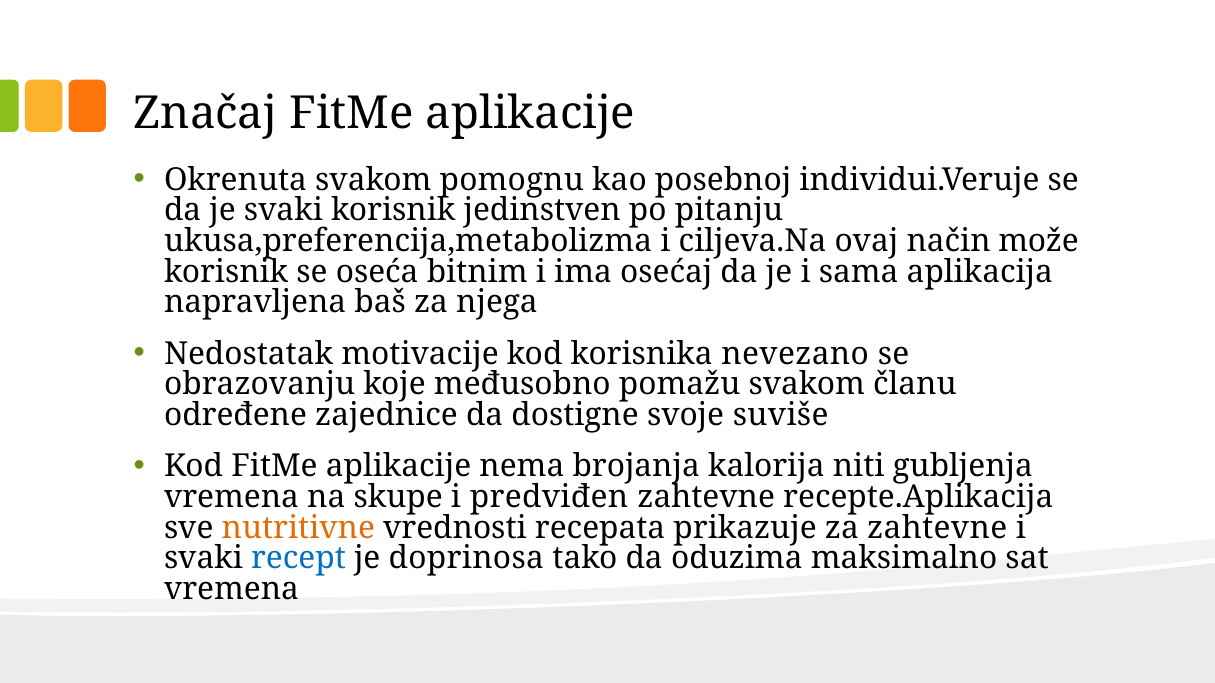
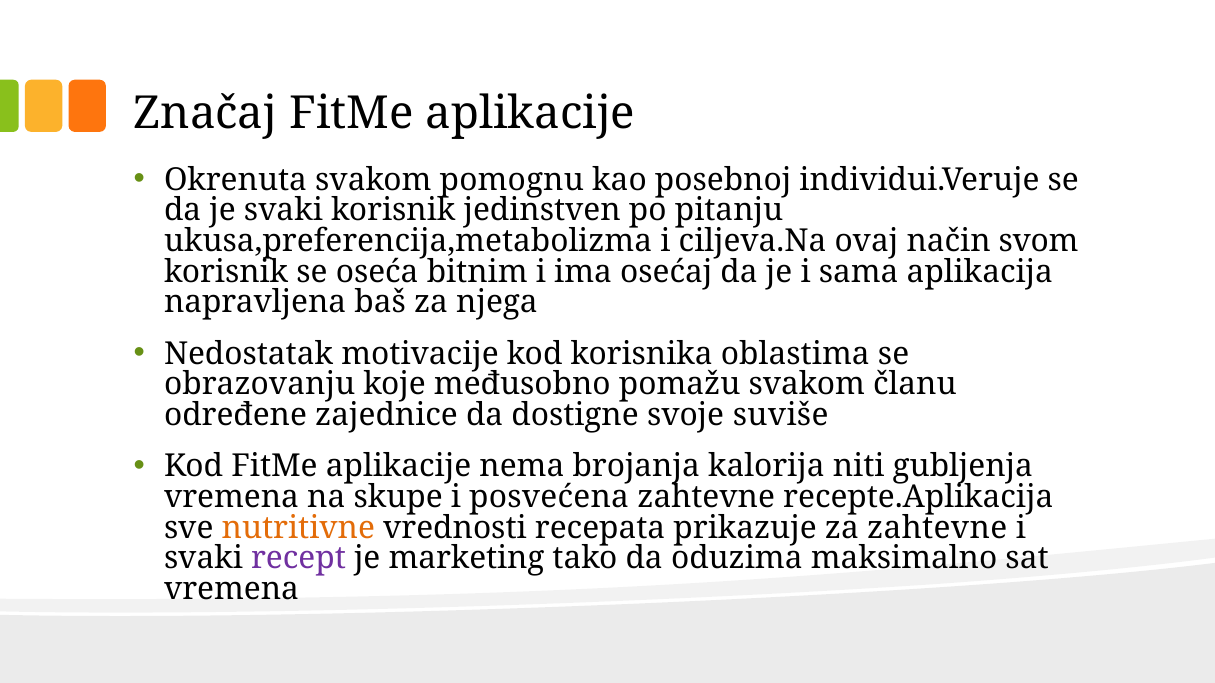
može: može -> svom (1039, 241)
nevezano: nevezano -> oblastima (795, 354)
predviđen: predviđen -> posvećena (549, 498)
recept colour: blue -> purple (298, 559)
doprinosa: doprinosa -> marketing (467, 559)
